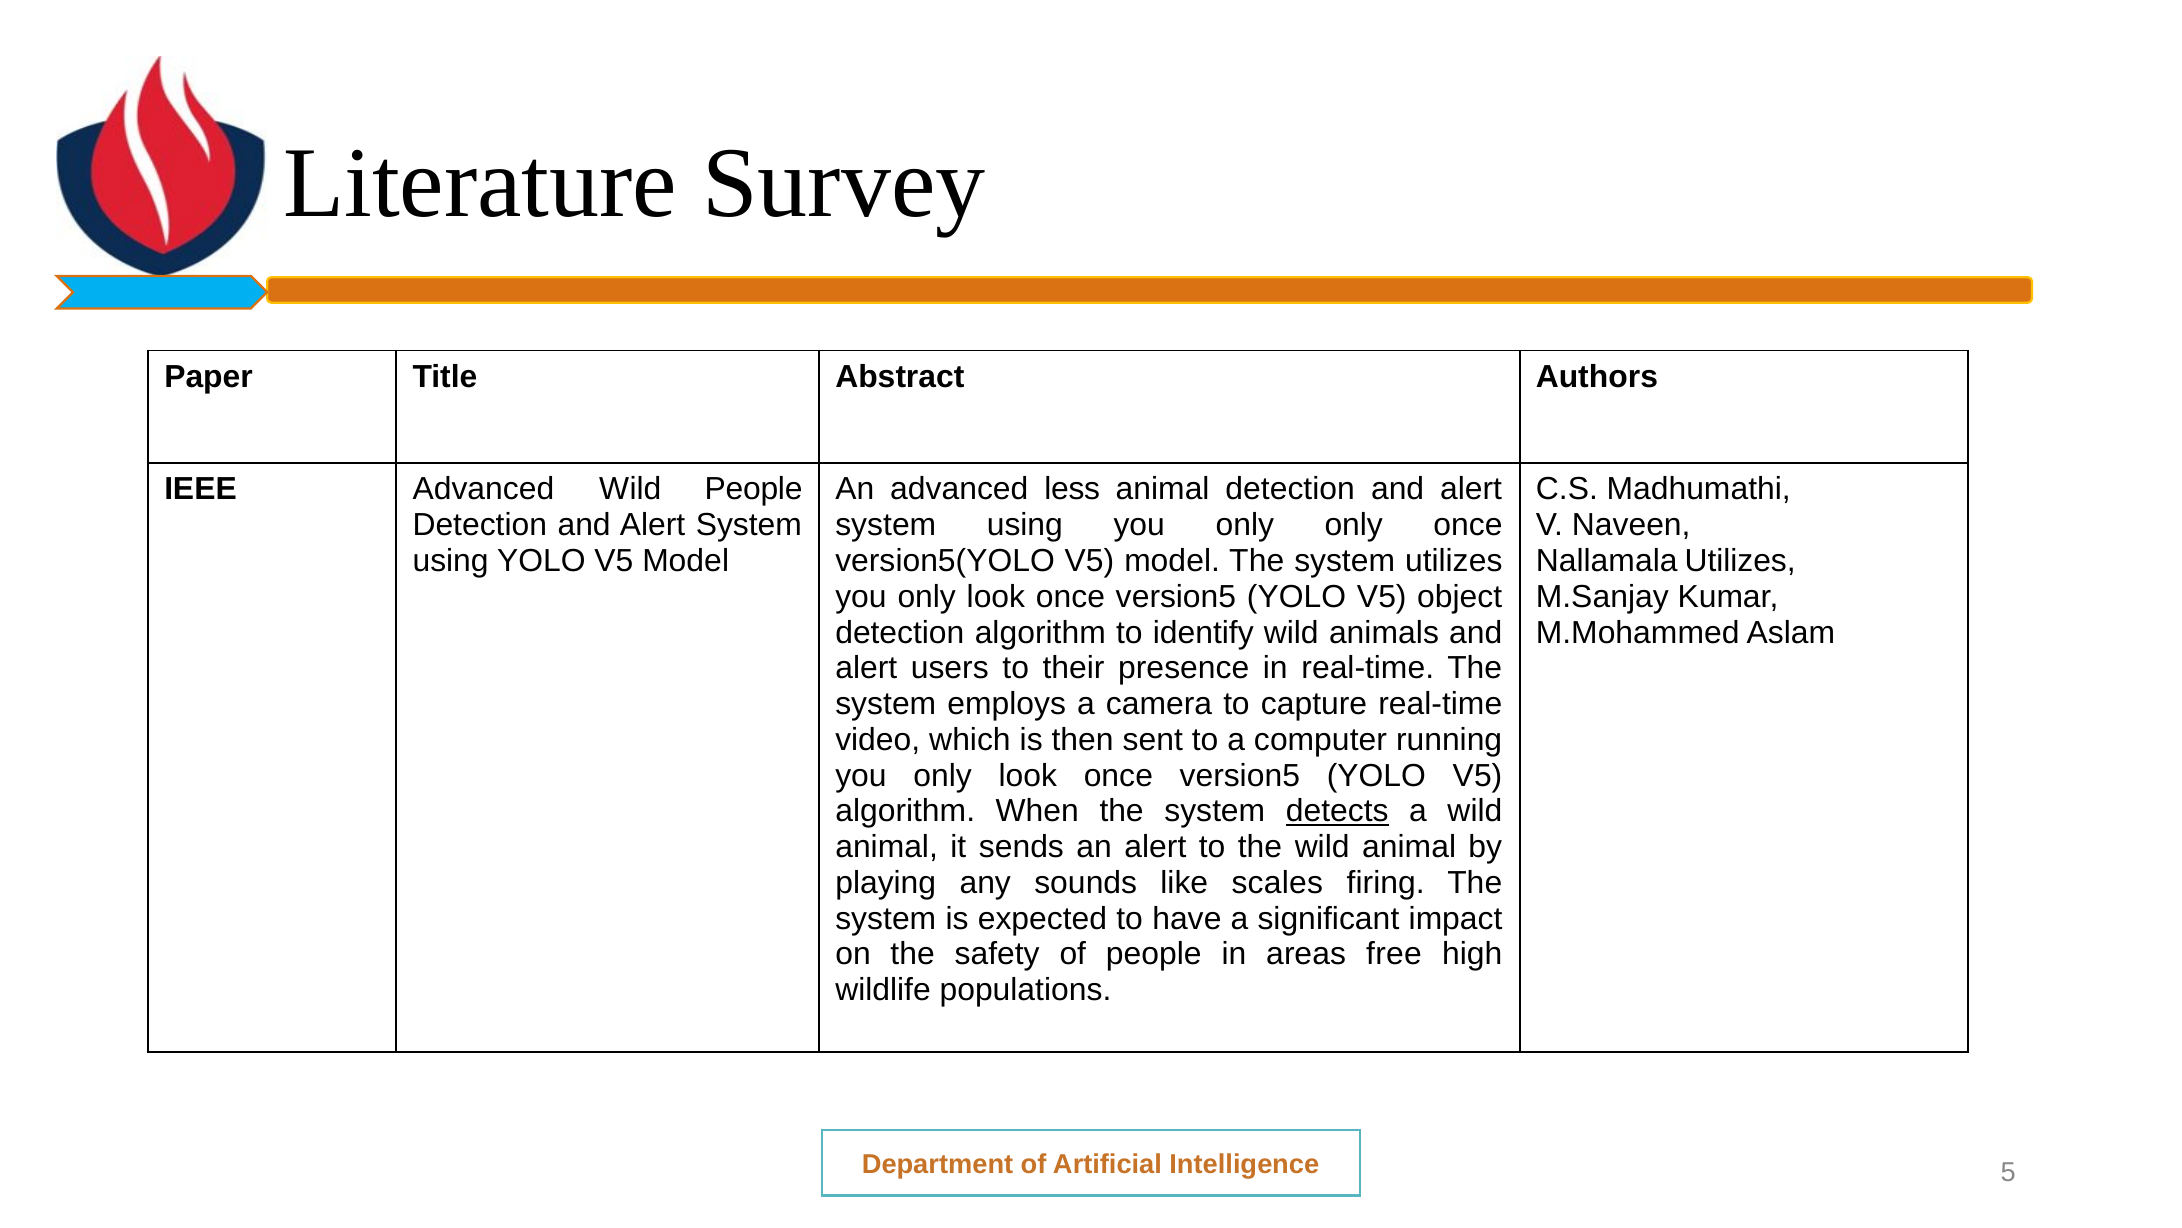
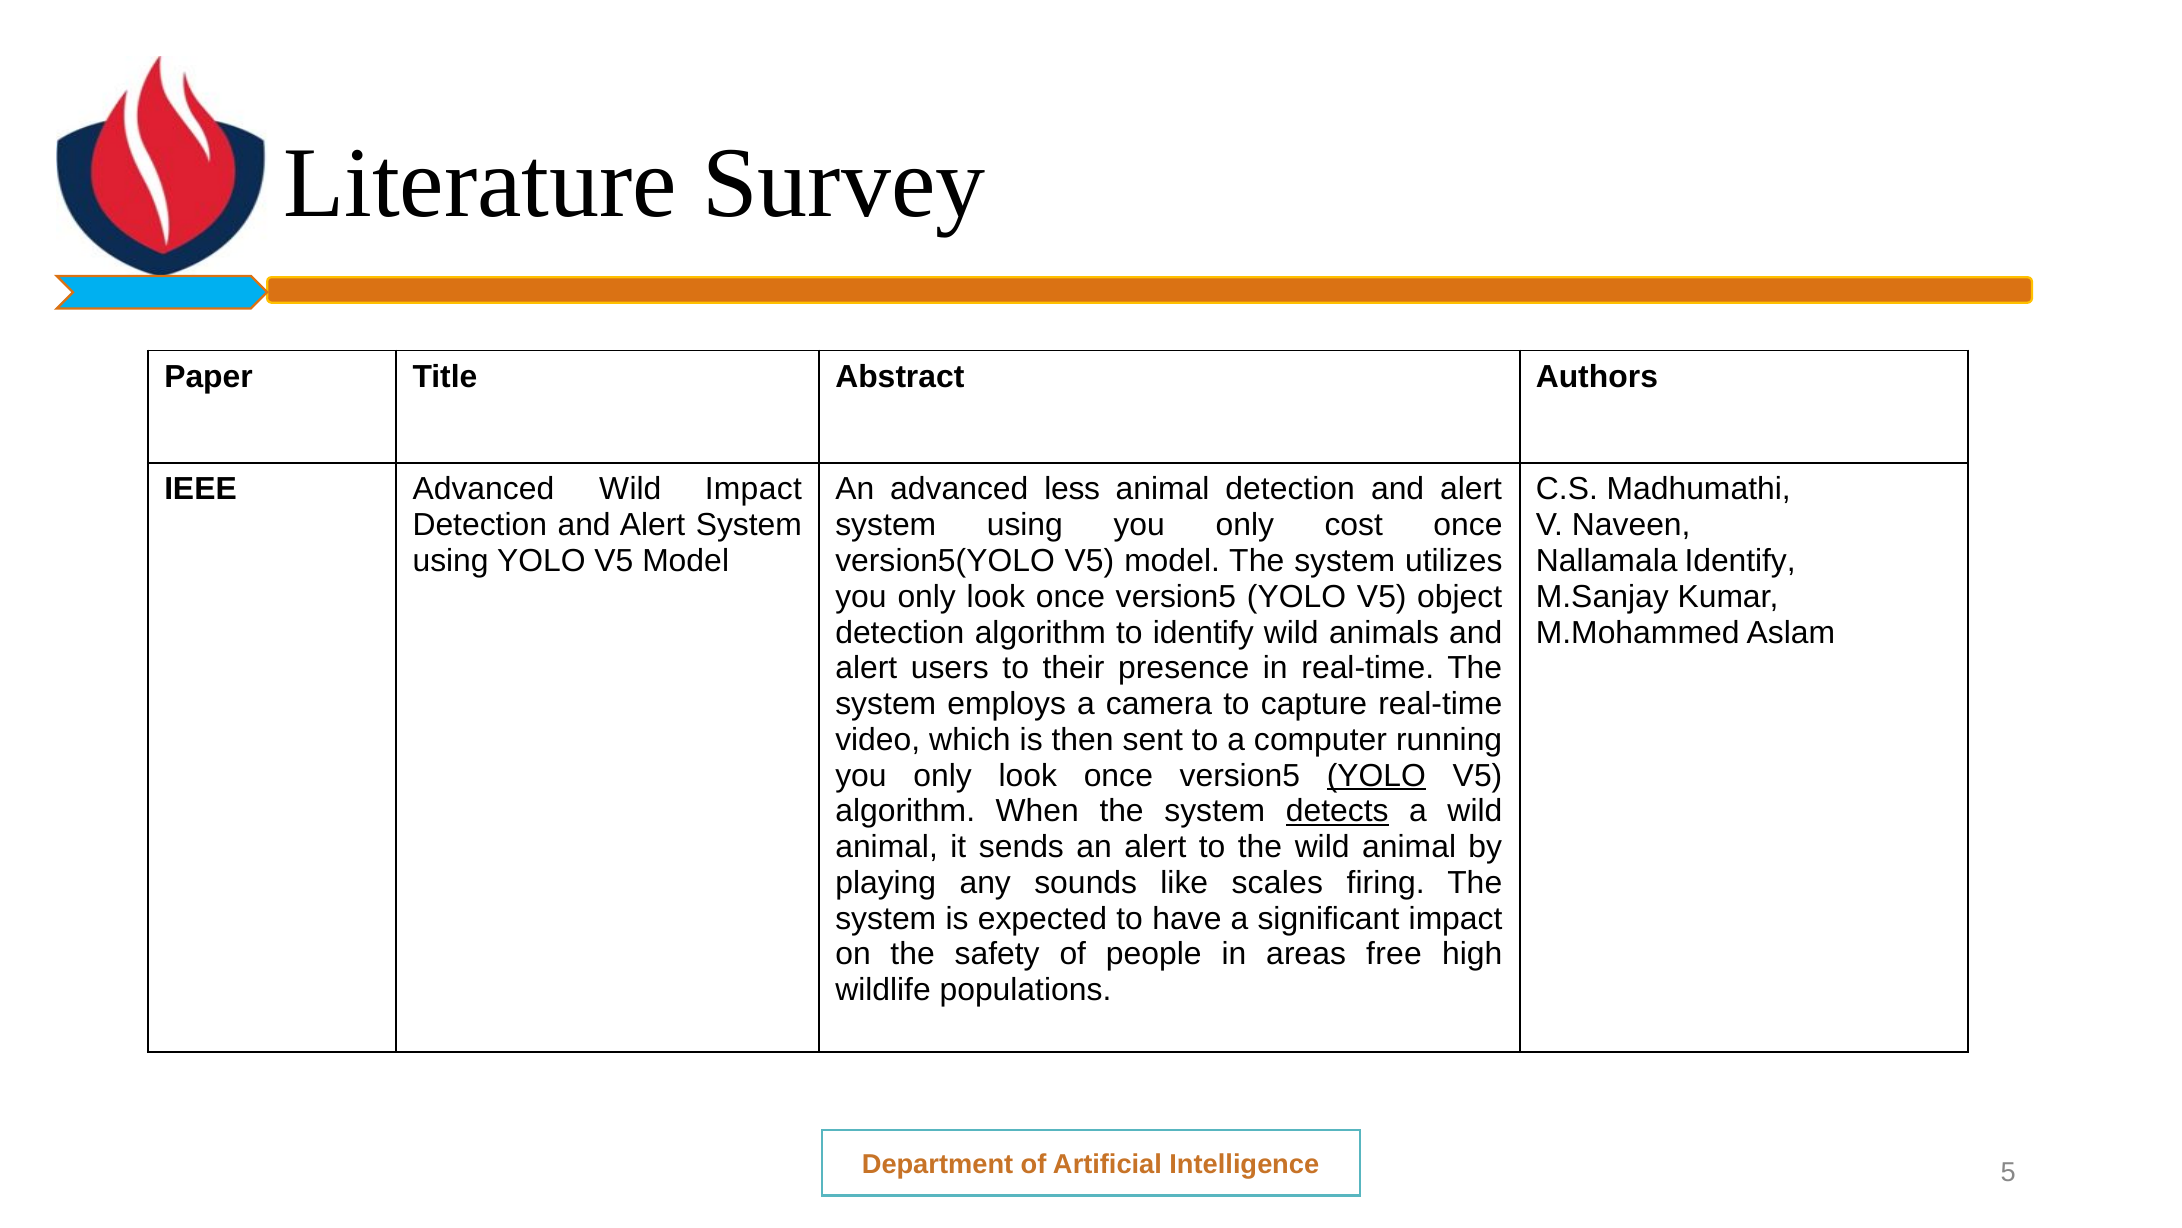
Wild People: People -> Impact (753, 489)
only only: only -> cost (1354, 525)
Nallamala Utilizes: Utilizes -> Identify (1740, 561)
YOLO underline: none -> present (1376, 775)
